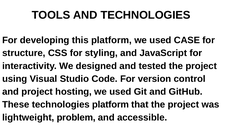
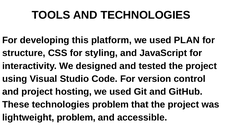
CASE: CASE -> PLAN (187, 40)
technologies platform: platform -> problem (111, 105)
